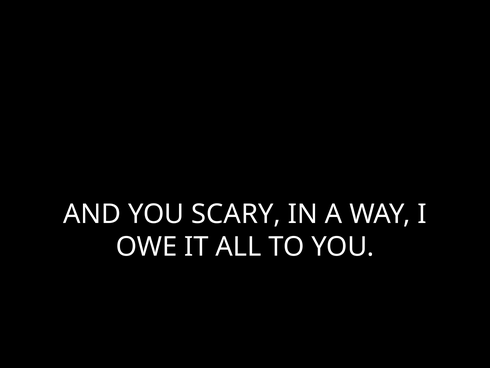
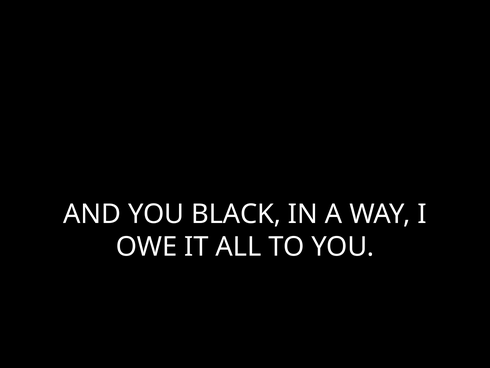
SCARY: SCARY -> BLACK (236, 214)
